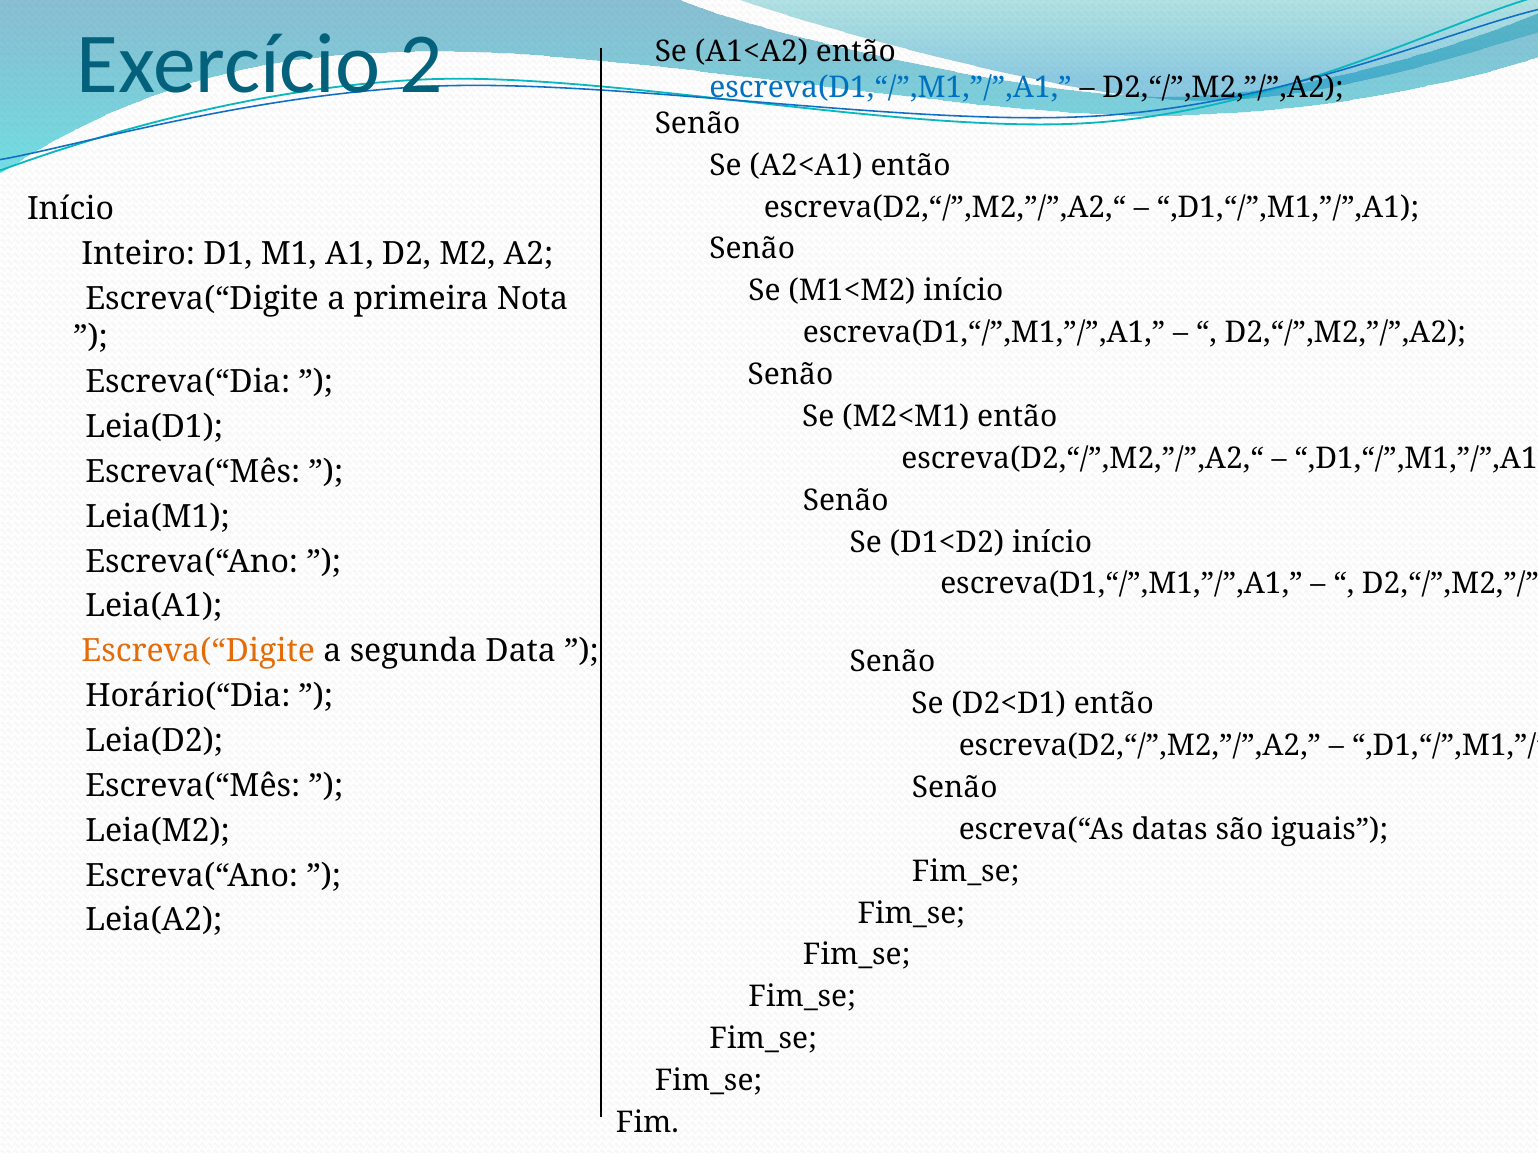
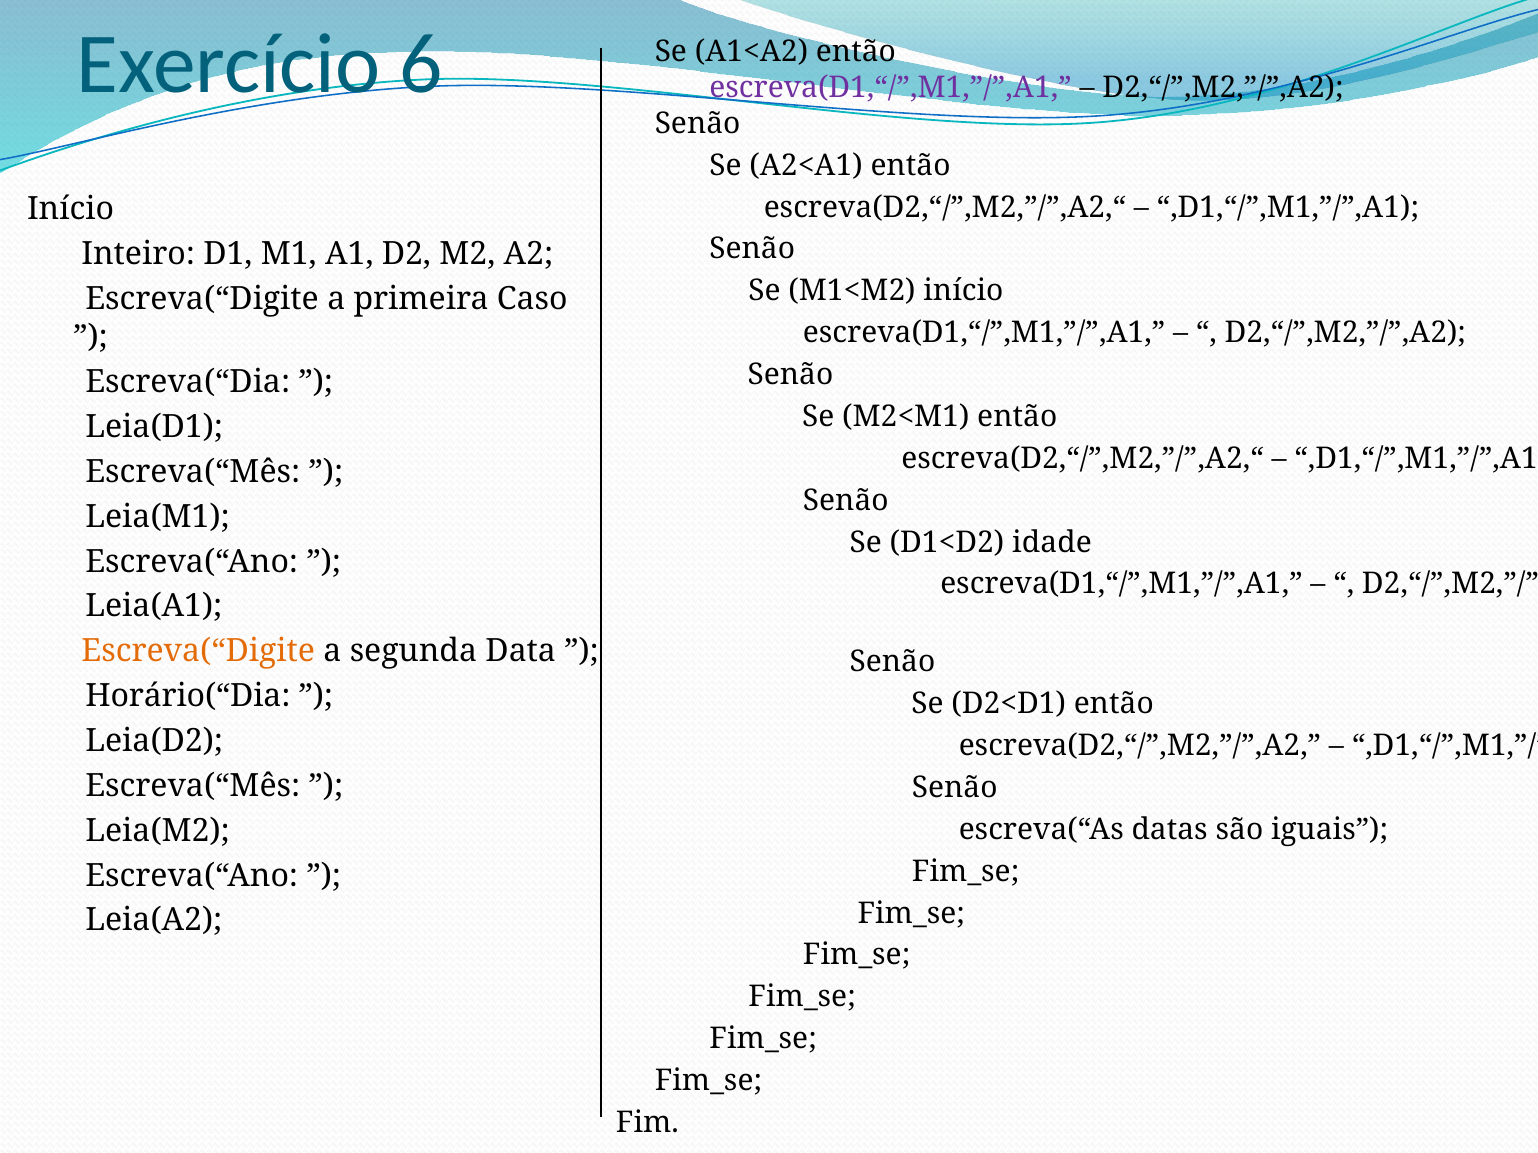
2: 2 -> 6 (421, 65)
escreva(D1,“/”,M1,”/”,A1 colour: blue -> purple (891, 88)
Nota: Nota -> Caso (532, 299)
D1<D2 início: início -> idade (1052, 542)
